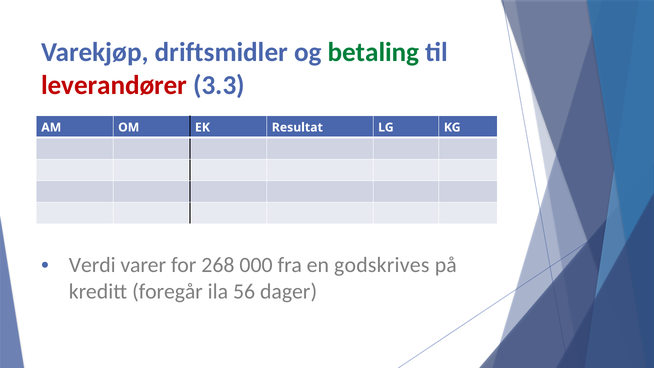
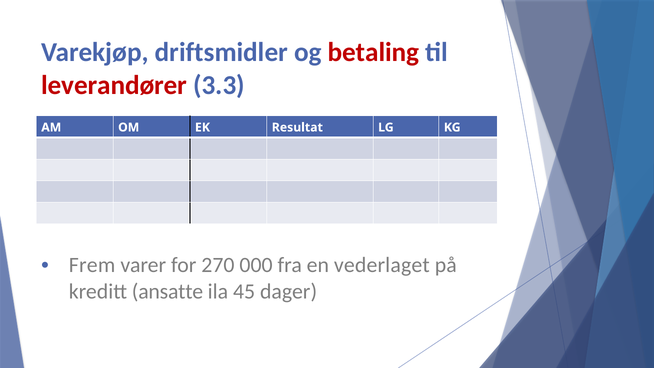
betaling colour: green -> red (374, 52)
Verdi: Verdi -> Frem (92, 265)
268: 268 -> 270 (218, 265)
godskrives: godskrives -> vederlaget (382, 265)
foregår: foregår -> ansatte (168, 291)
56: 56 -> 45 (244, 291)
